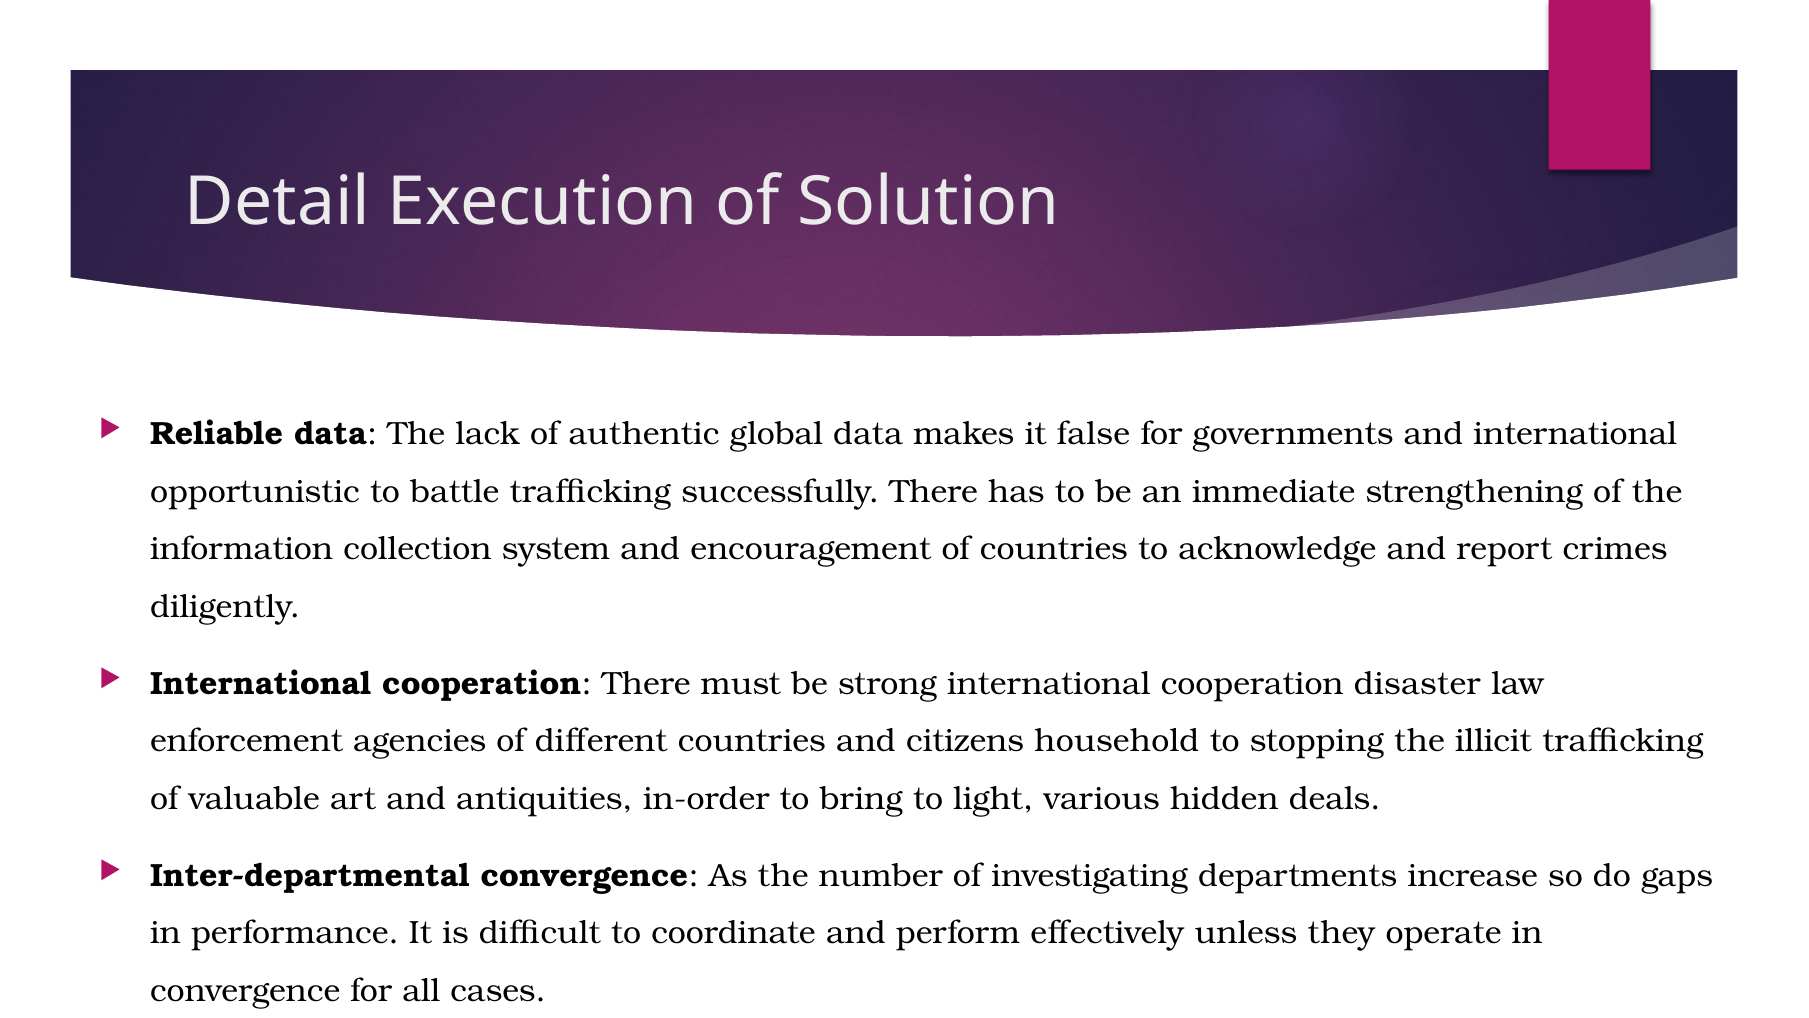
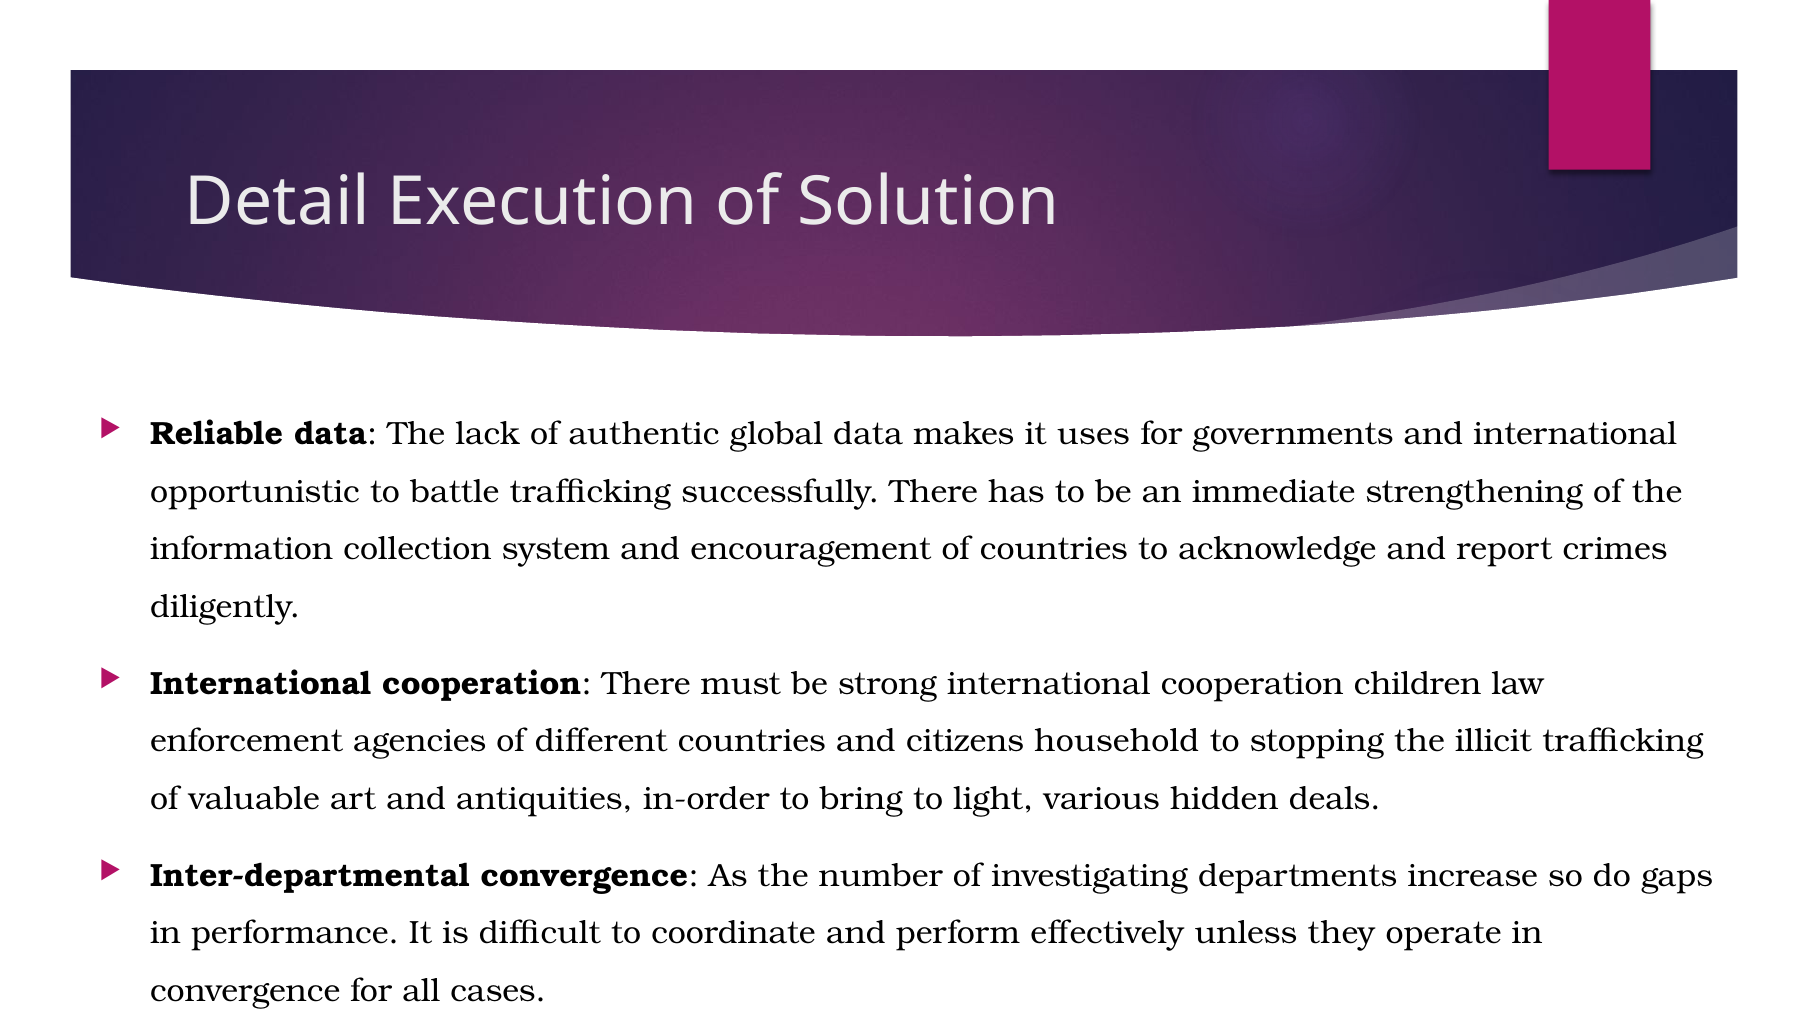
false: false -> uses (1093, 434)
disaster: disaster -> children (1418, 683)
